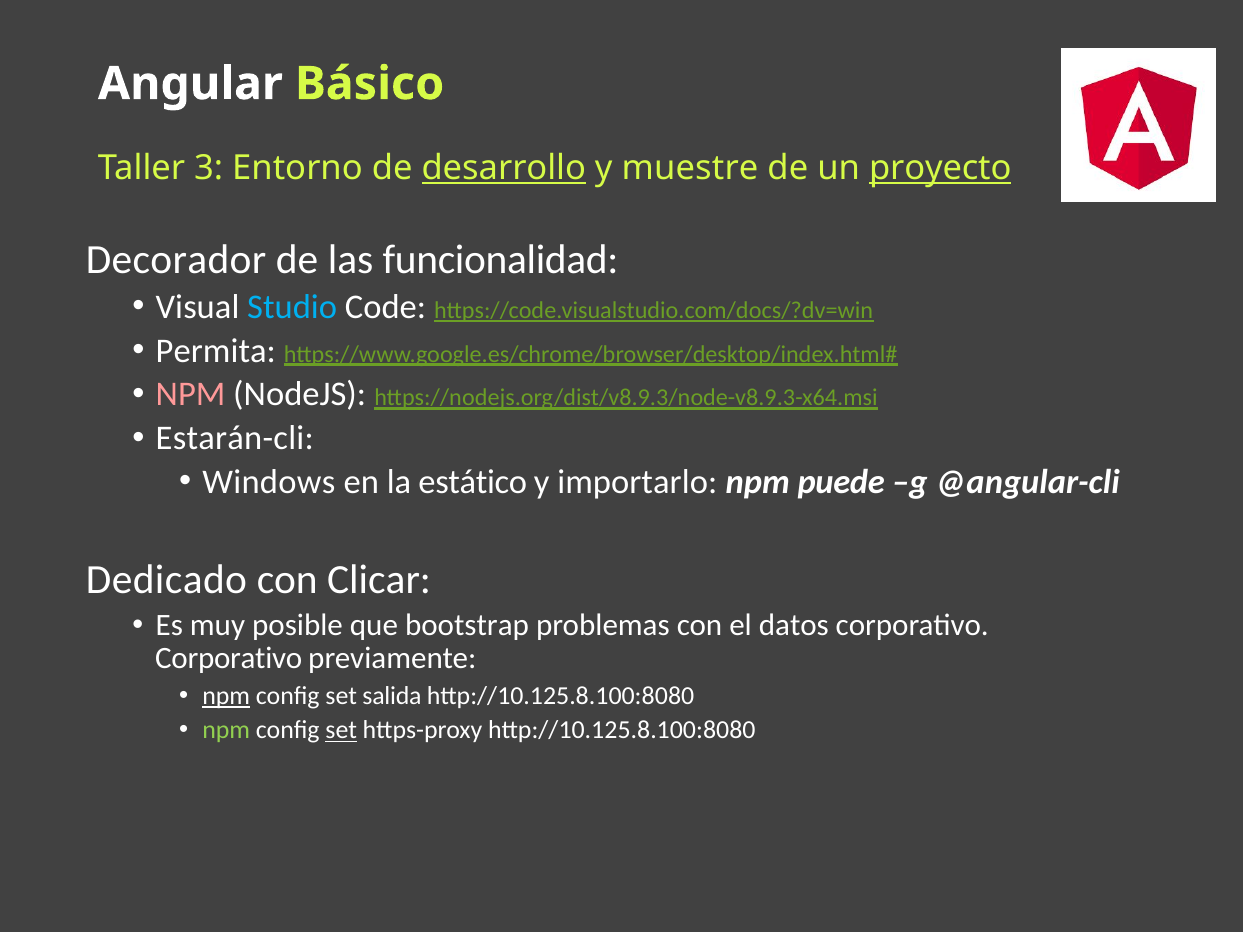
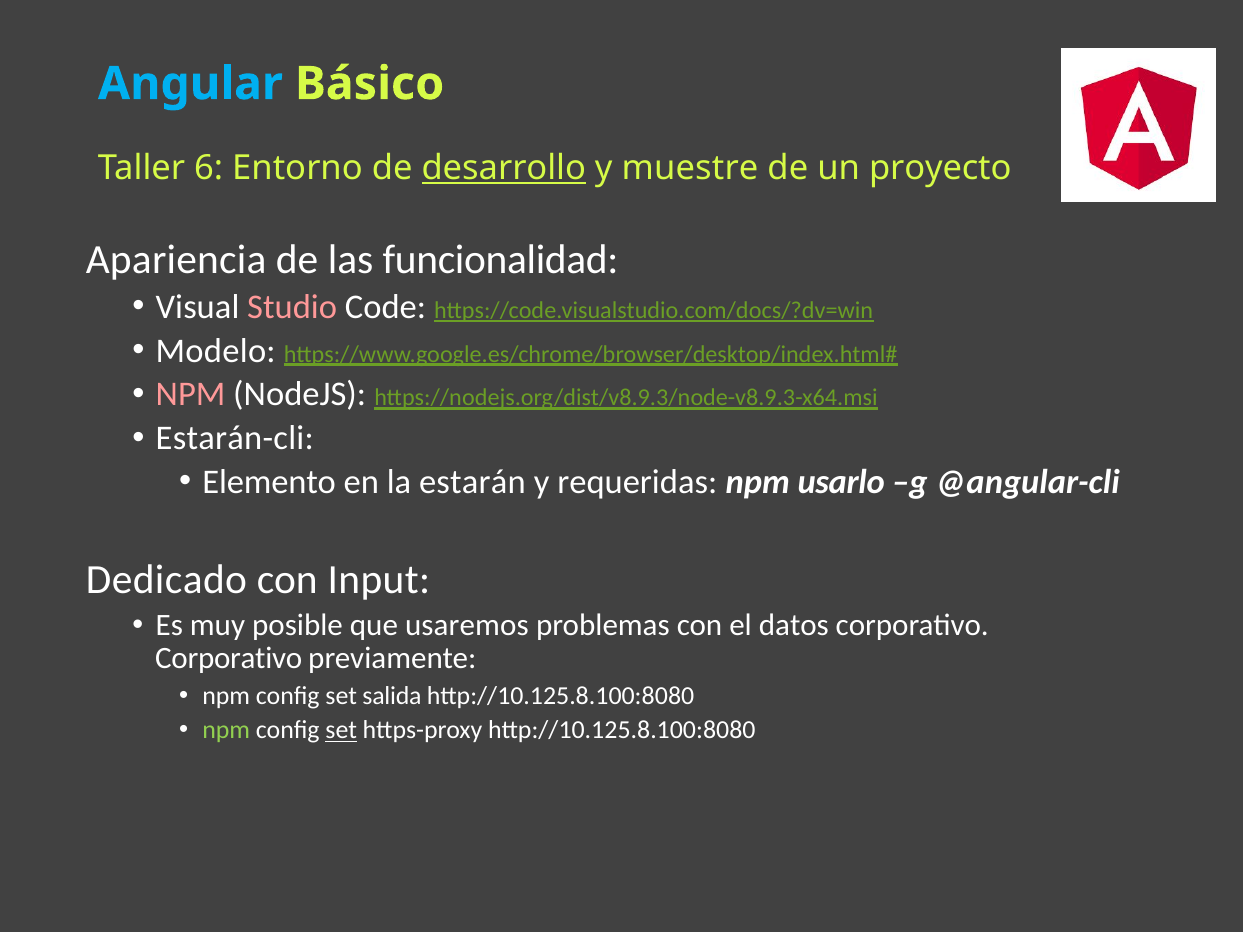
Angular colour: white -> light blue (190, 84)
3: 3 -> 6 (209, 169)
proyecto underline: present -> none (940, 169)
Decorador: Decorador -> Apariencia (176, 259)
Studio colour: light blue -> pink (292, 307)
Permita: Permita -> Modelo (216, 351)
Windows: Windows -> Elemento (269, 482)
estático: estático -> estarán (472, 482)
importarlo: importarlo -> requeridas (637, 482)
puede: puede -> usarlo (841, 482)
Clicar: Clicar -> Input (379, 580)
bootstrap: bootstrap -> usaremos (467, 625)
npm underline: present -> none (226, 696)
